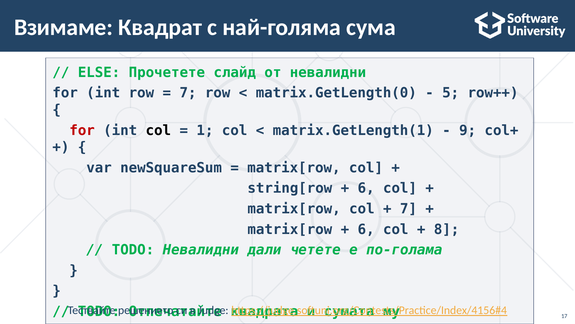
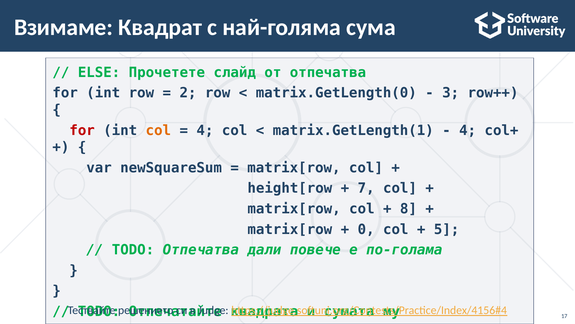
от невалидни: невалидни -> отпечатва (328, 72)
7: 7 -> 2 (188, 93)
5: 5 -> 3 (451, 93)
col colour: black -> orange (158, 130)
1: 1 -> 4 (205, 130)
9: 9 -> 4 (468, 130)
string[row: string[row -> height[row (290, 188)
6: 6 -> 7 (366, 188)
7: 7 -> 8 (408, 208)
6: 6 -> 0 (366, 229)
8: 8 -> 5 (447, 229)
TODO Невалидни: Невалидни -> Отпечатва (201, 249)
четете: четете -> повече (315, 249)
